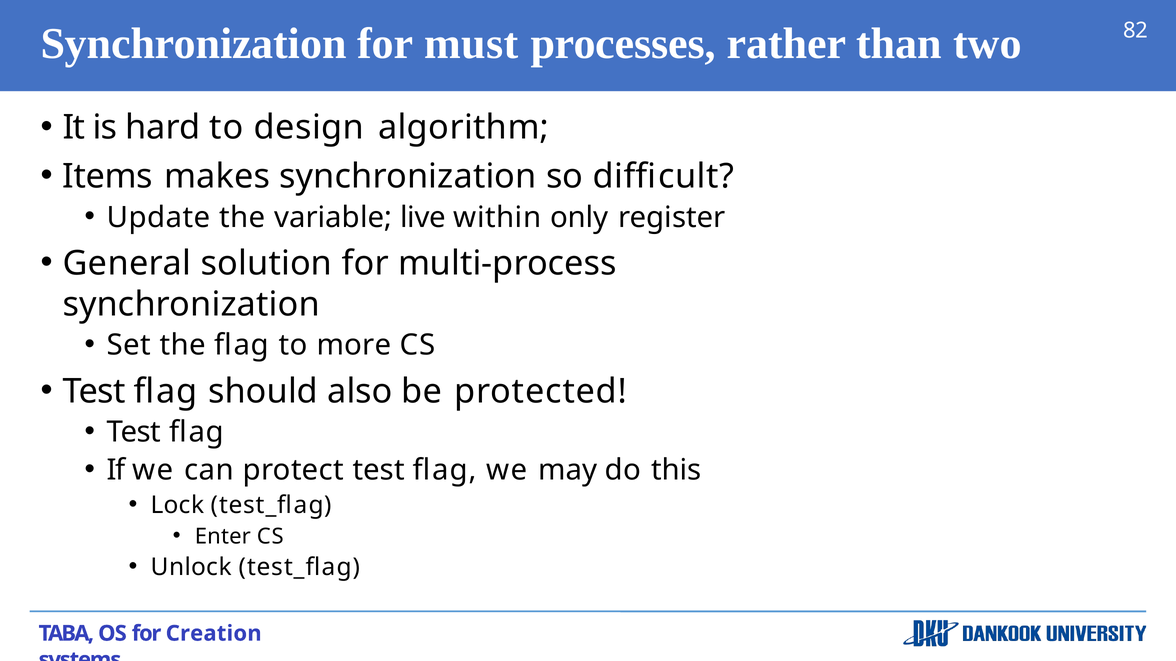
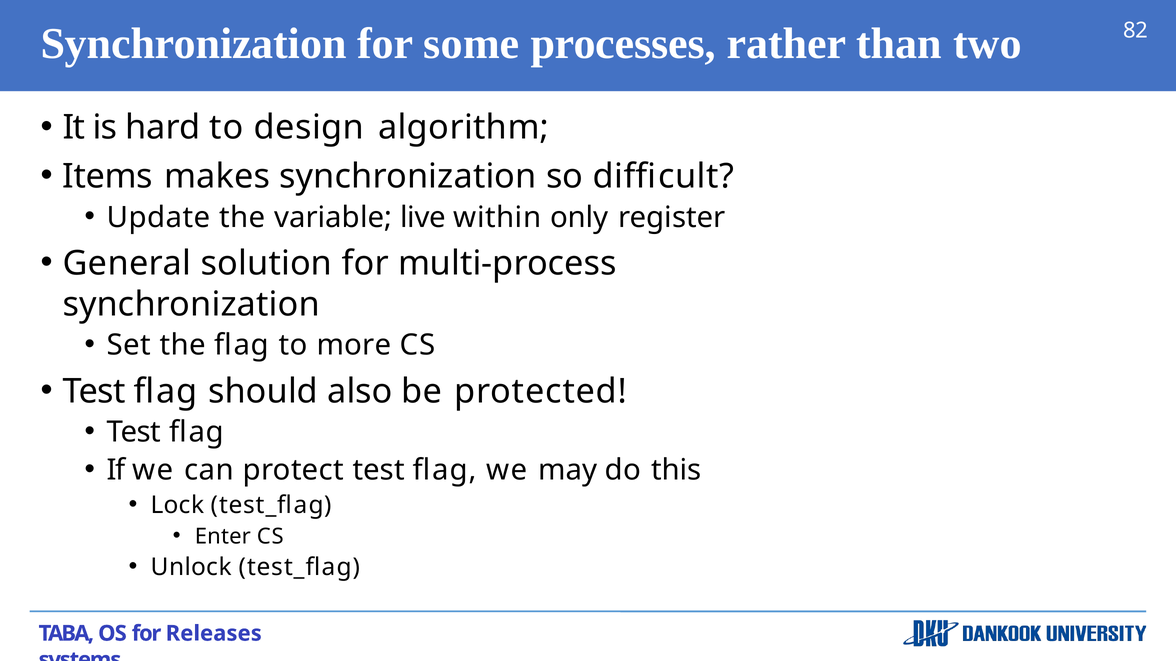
must: must -> some (472, 44)
Creation: Creation -> Releases (214, 634)
